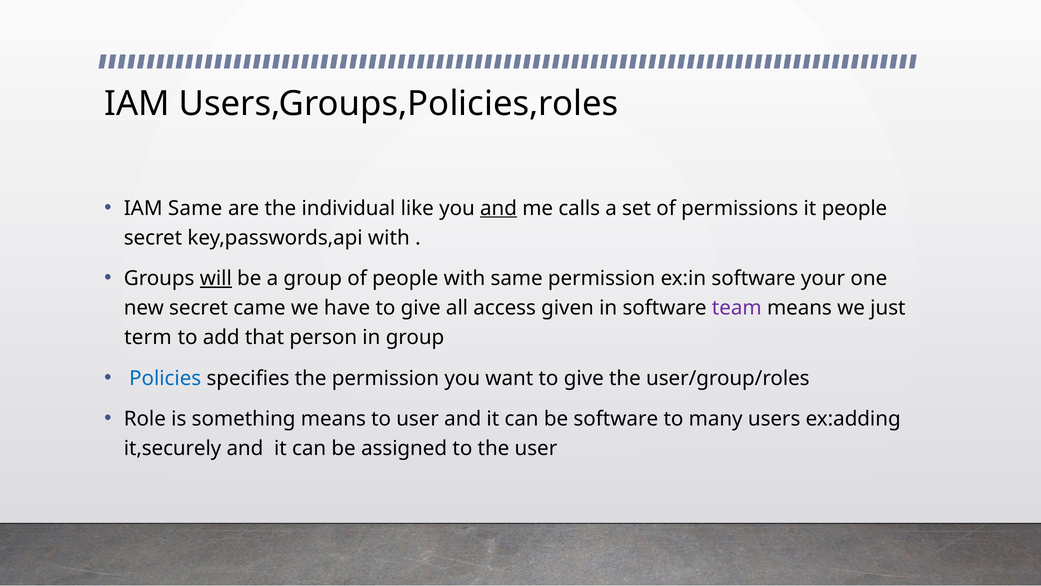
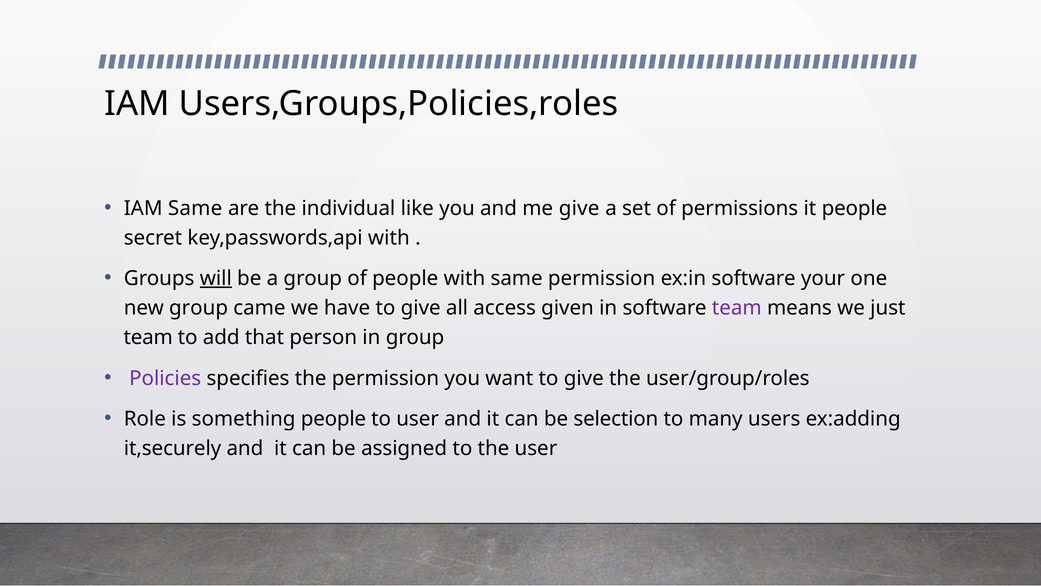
and underline: present -> none (499, 208)
me calls: calls -> give (579, 208)
new secret: secret -> group (199, 308)
term: term -> team (148, 337)
Policies colour: blue -> purple (165, 378)
something means: means -> people (333, 418)
be software: software -> selection (616, 418)
